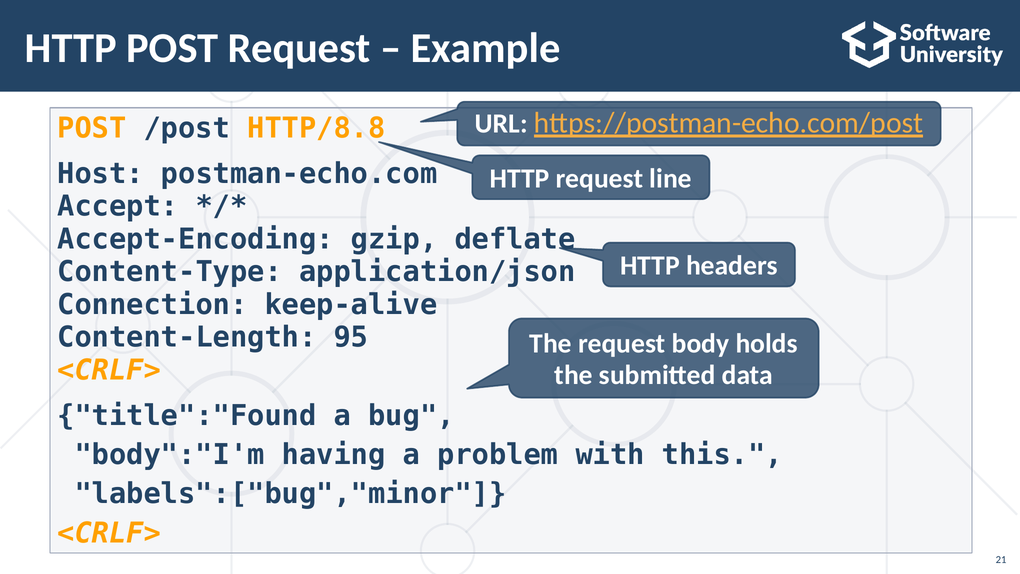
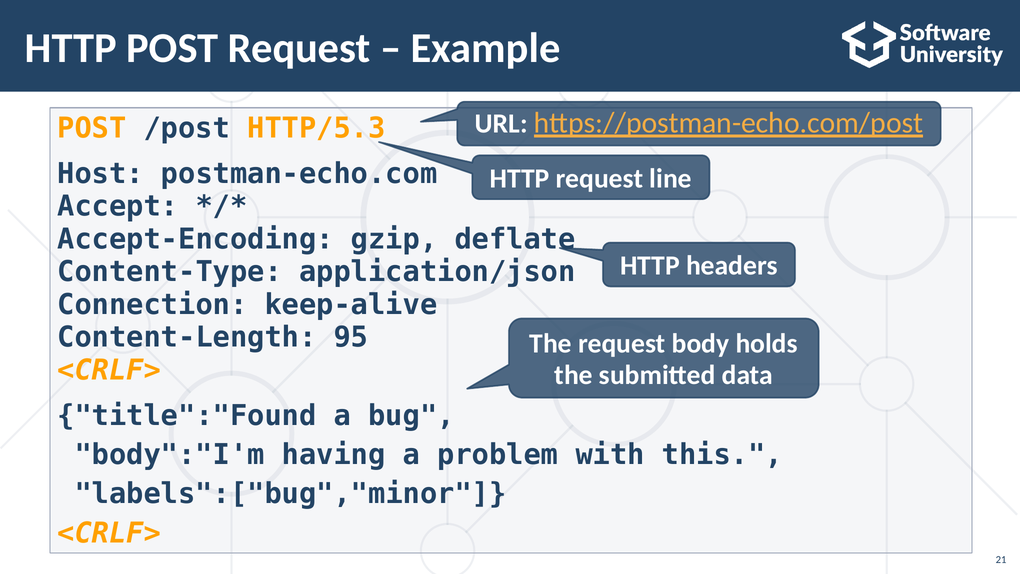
HTTP/8.8: HTTP/8.8 -> HTTP/5.3 (316, 128)
